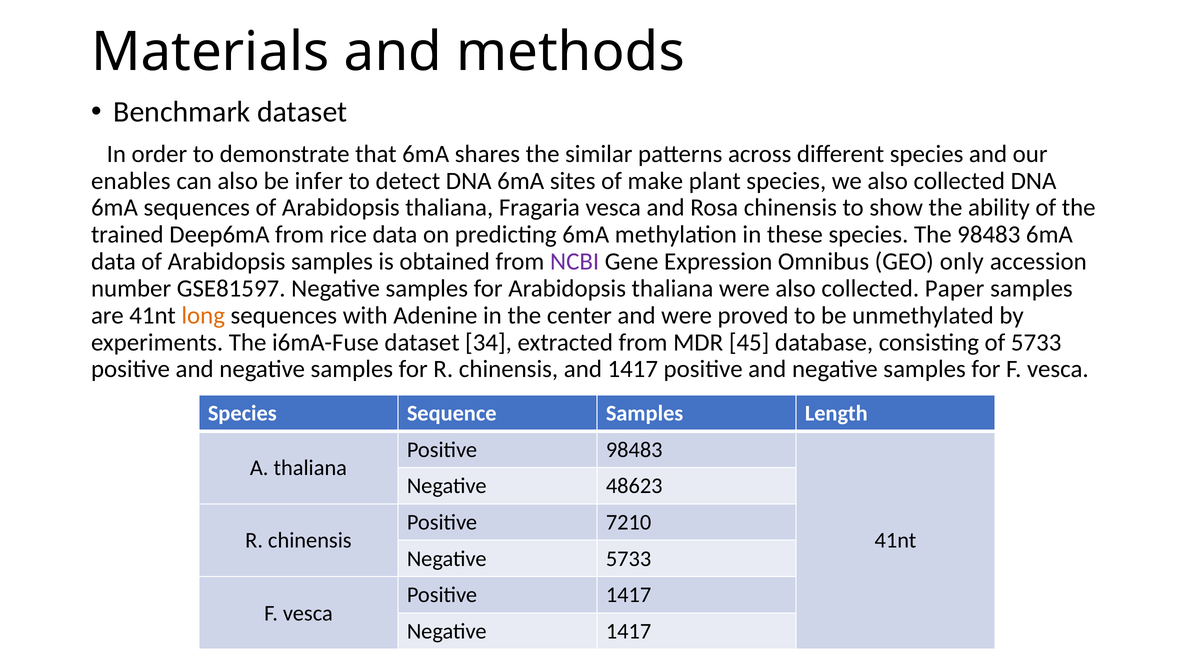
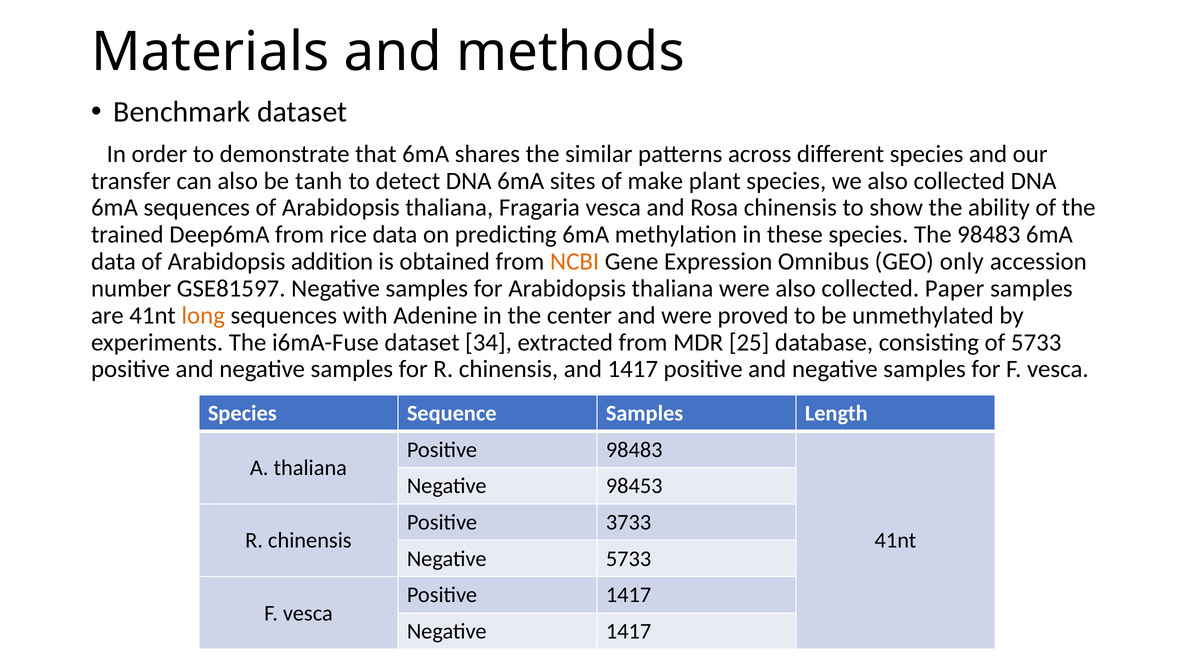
enables: enables -> transfer (131, 181)
infer: infer -> tanh (319, 181)
Arabidopsis samples: samples -> addition (332, 261)
NCBI colour: purple -> orange (575, 261)
45: 45 -> 25 (749, 342)
48623: 48623 -> 98453 (634, 486)
7210: 7210 -> 3733 (629, 522)
